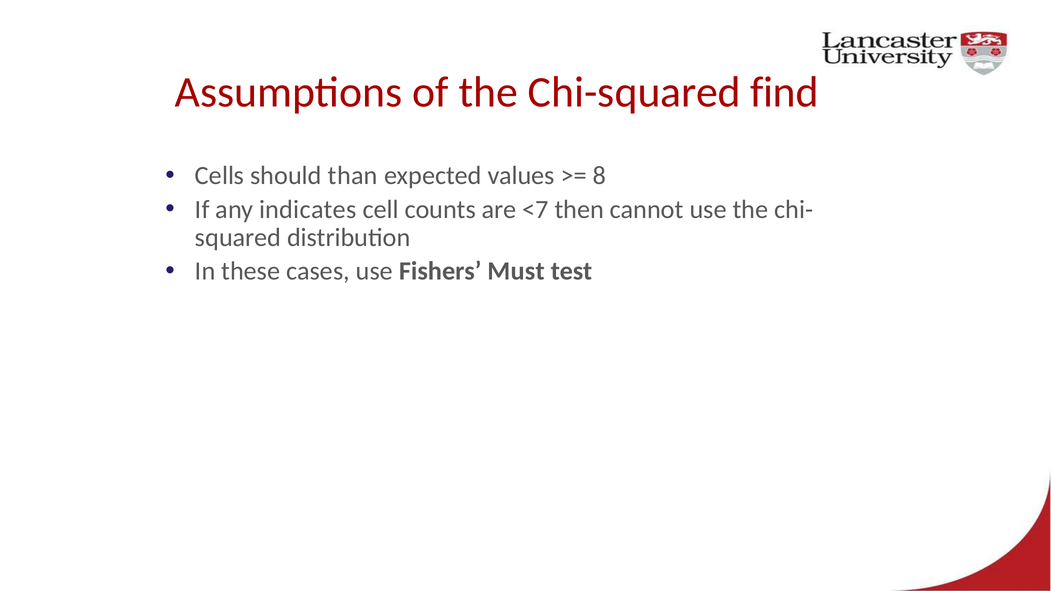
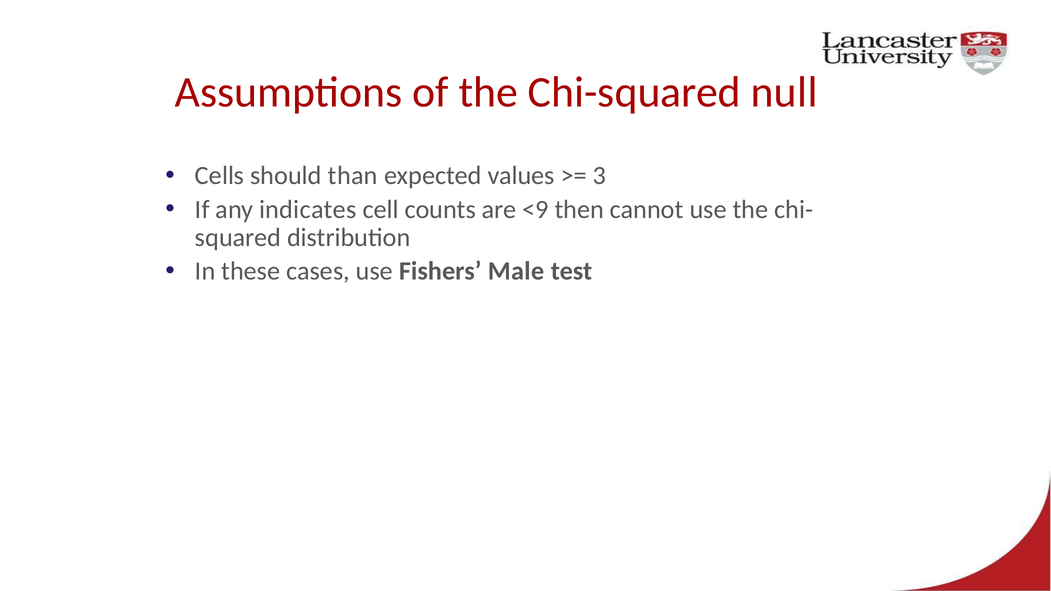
find: find -> null (784, 92)
8: 8 -> 3 (599, 176)
<7: <7 -> <9 (535, 209)
Must: Must -> Male (516, 271)
